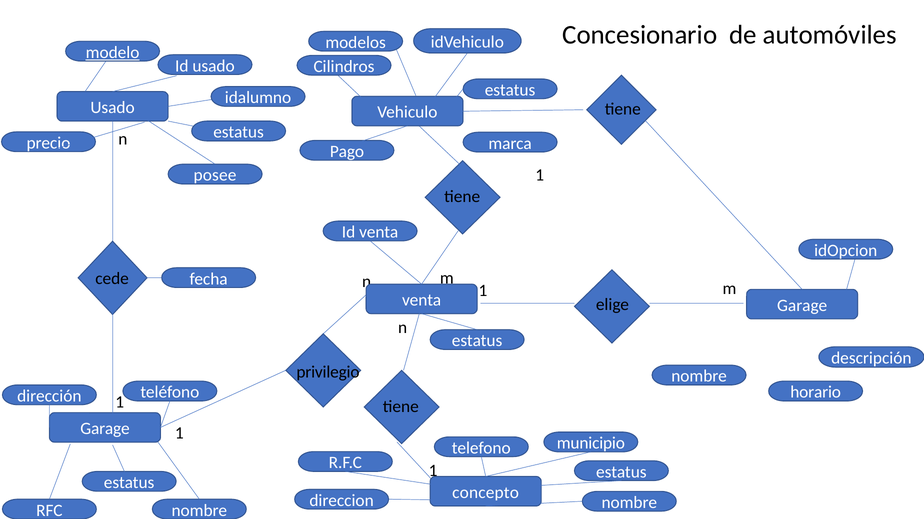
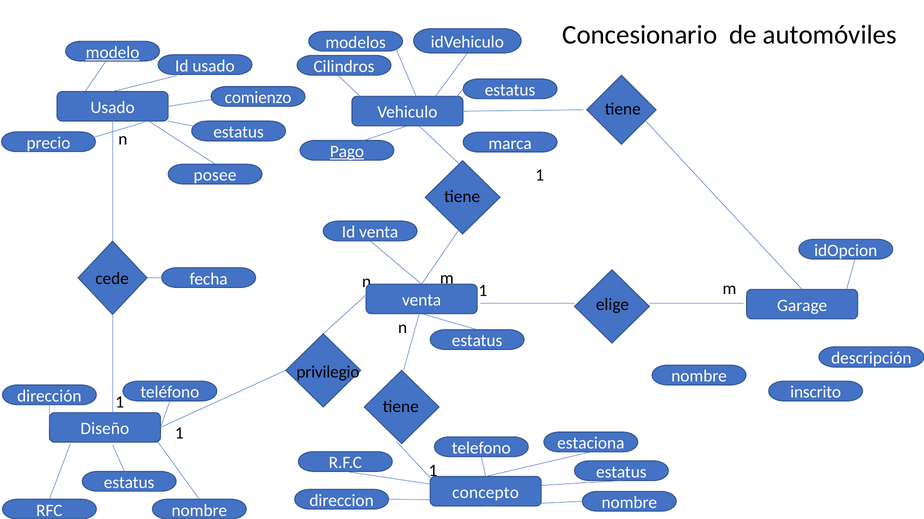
idalumno: idalumno -> comienzo (258, 98)
Pago underline: none -> present (347, 152)
horario: horario -> inscrito (816, 393)
Garage: Garage -> Diseño (105, 429)
municipio: municipio -> estaciona (591, 444)
